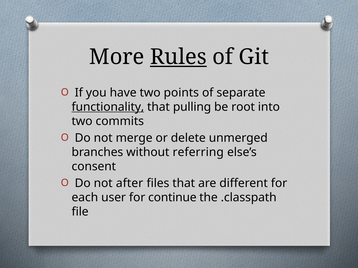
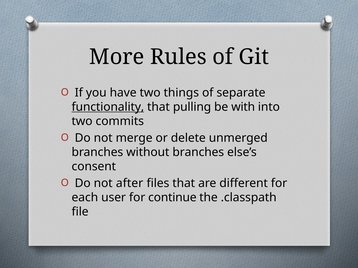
Rules underline: present -> none (178, 57)
points: points -> things (181, 93)
root: root -> with (243, 107)
without referring: referring -> branches (198, 152)
